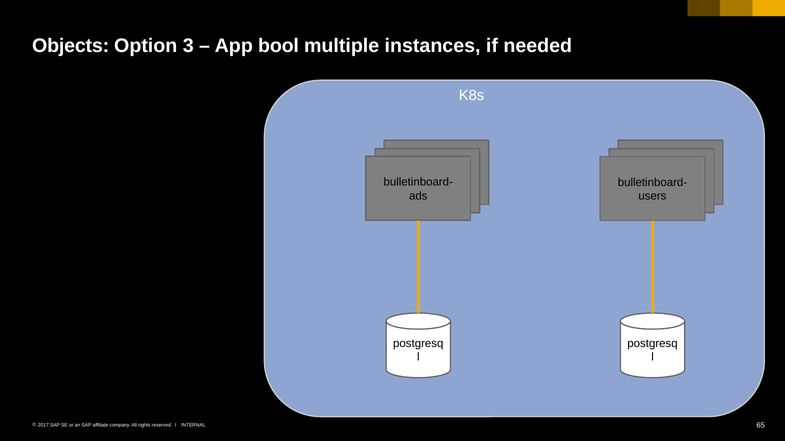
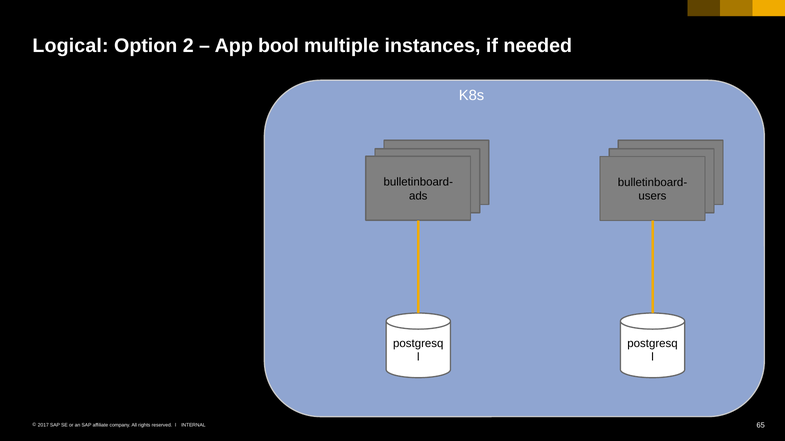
Objects: Objects -> Logical (71, 46)
3: 3 -> 2 (188, 46)
